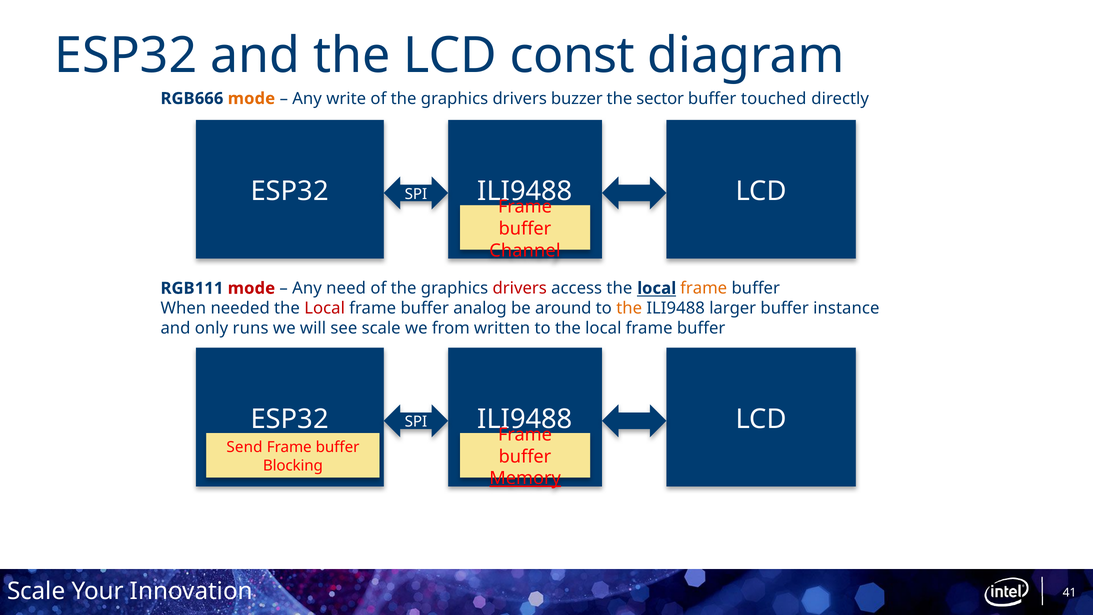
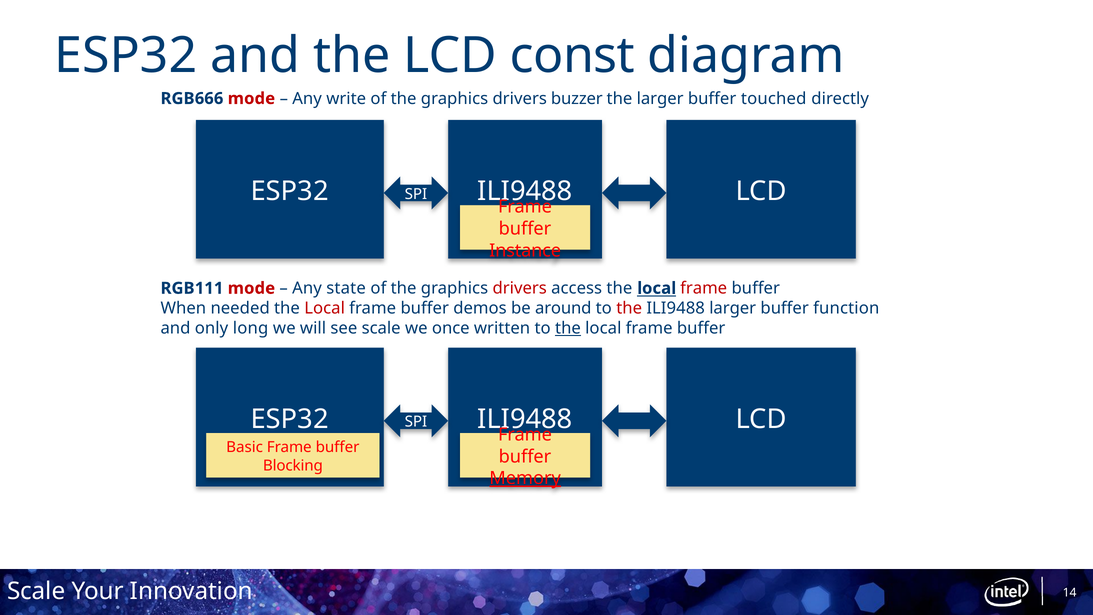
mode colour: orange -> red (251, 98)
the sector: sector -> larger (660, 98)
Channel: Channel -> Instance (525, 251)
need: need -> state (346, 288)
frame colour: orange -> red (704, 288)
analog: analog -> demos (480, 308)
the colour: orange -> red (629, 308)
instance: instance -> function (846, 308)
runs: runs -> long (251, 328)
from: from -> once (451, 328)
the underline: none -> present (568, 328)
Send: Send -> Basic (245, 447)
41: 41 -> 14 (1070, 593)
